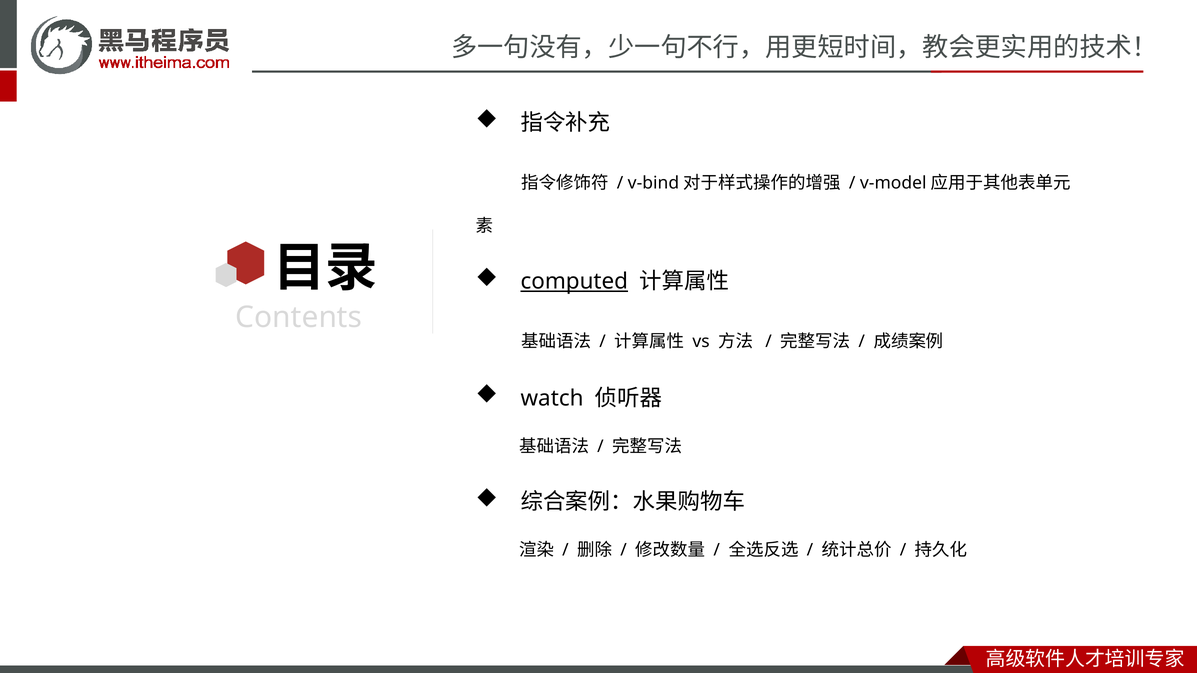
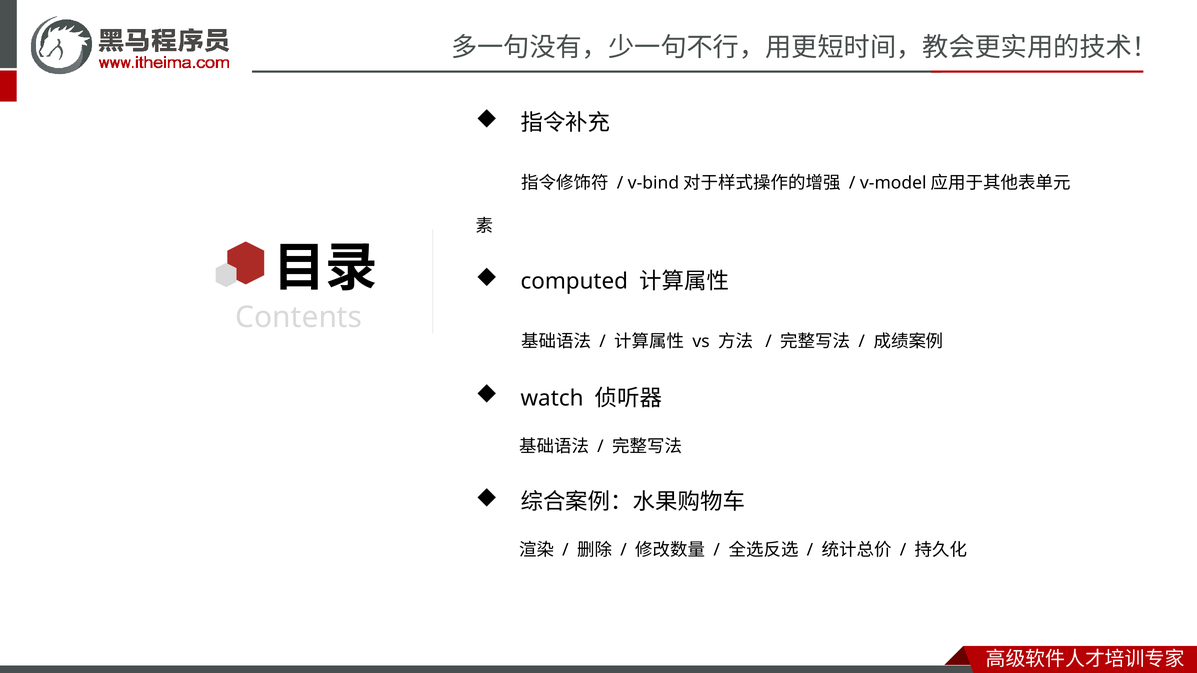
computed underline: present -> none (574, 282)
